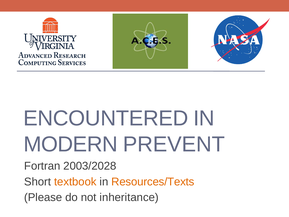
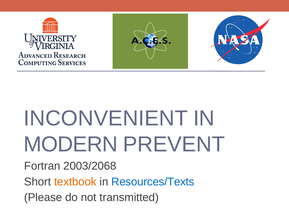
ENCOUNTERED: ENCOUNTERED -> INCONVENIENT (106, 118)
2003/2028: 2003/2028 -> 2003/2068 (90, 166)
Resources/Texts colour: orange -> blue (153, 182)
inheritance: inheritance -> transmitted (129, 197)
